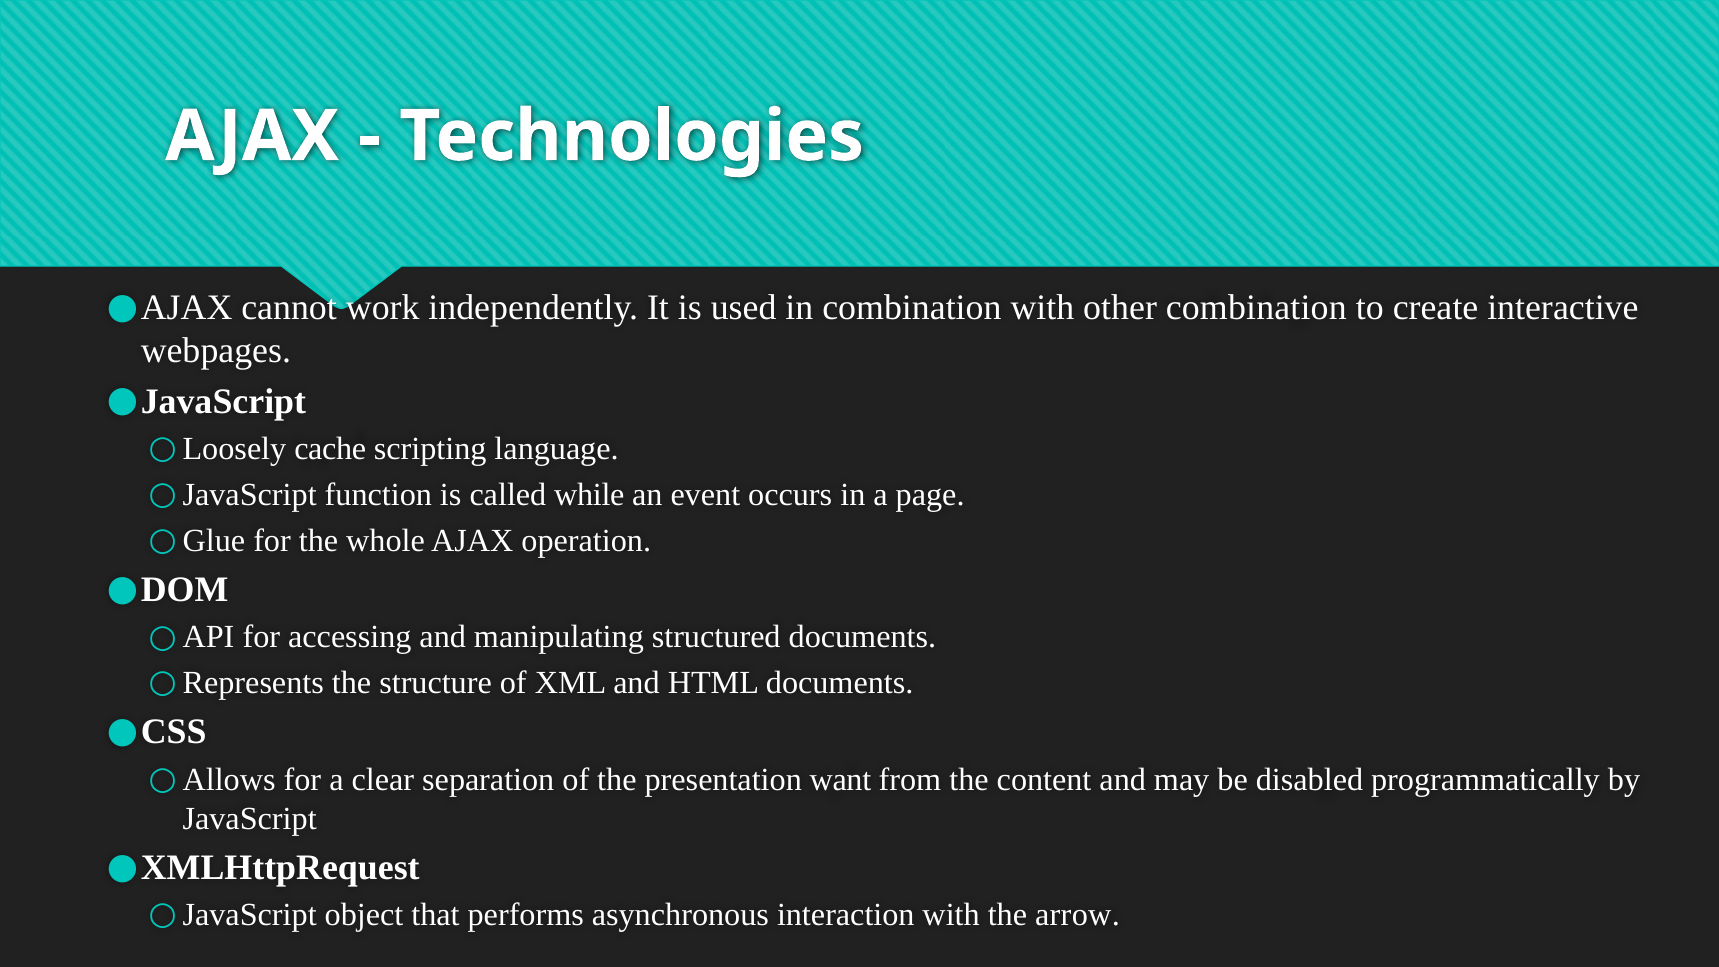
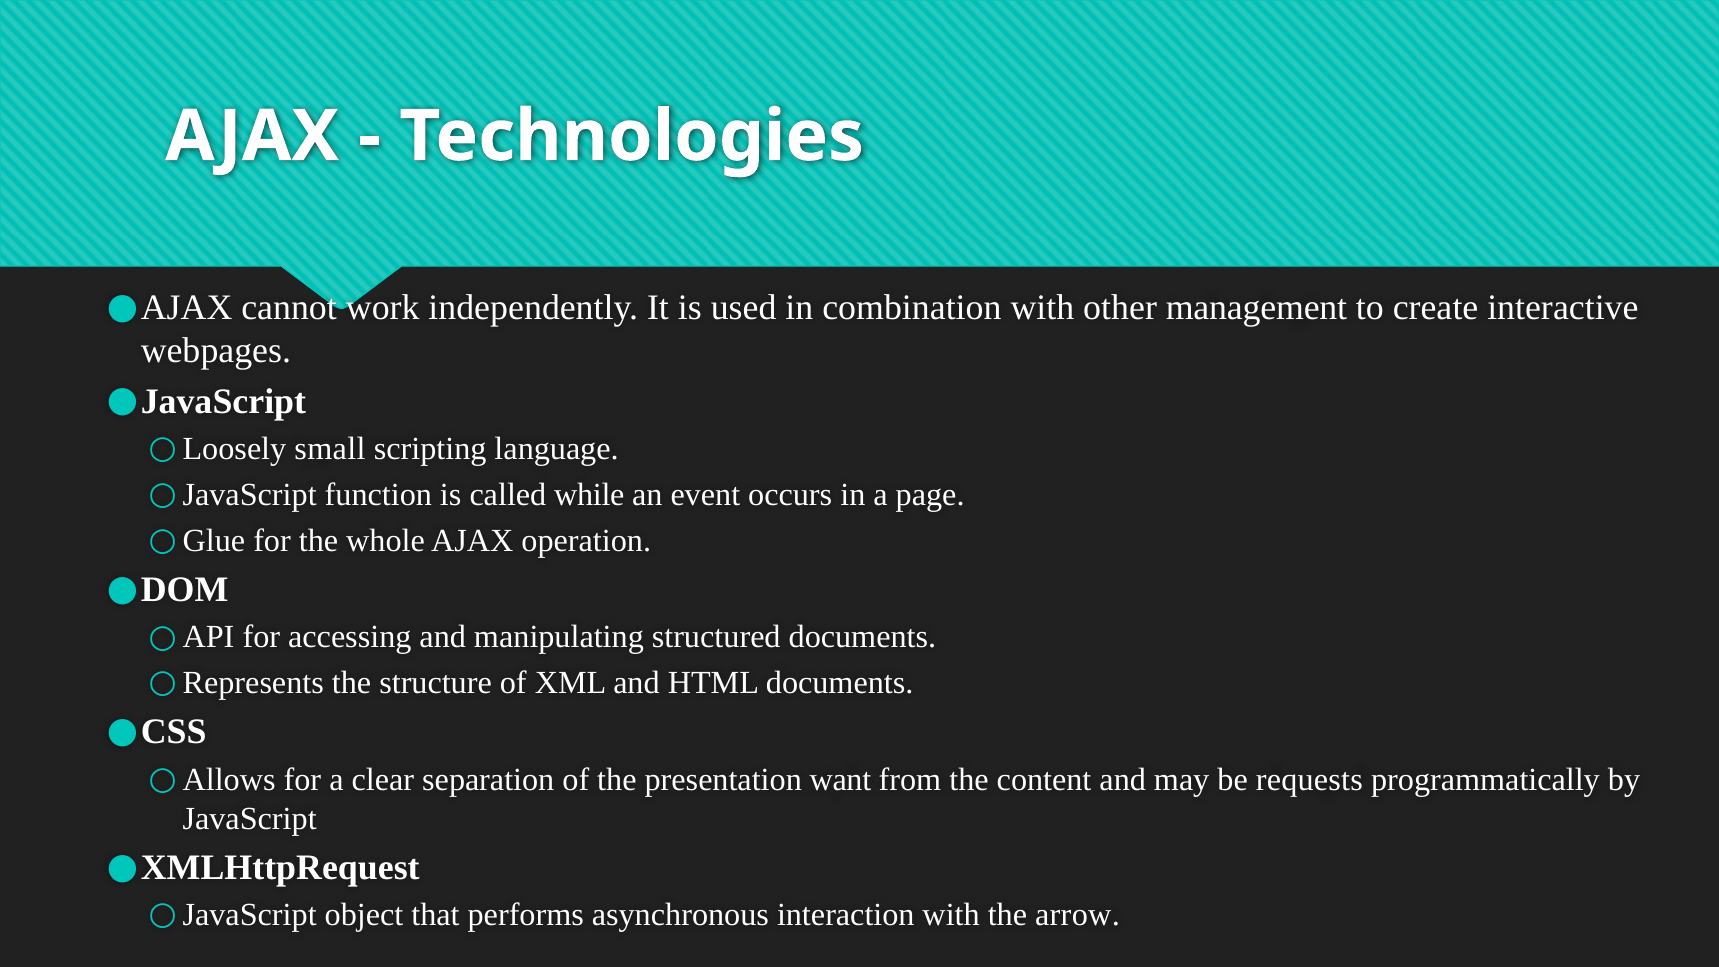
other combination: combination -> management (1256, 307)
cache: cache -> small (330, 449)
disabled: disabled -> requests (1309, 780)
